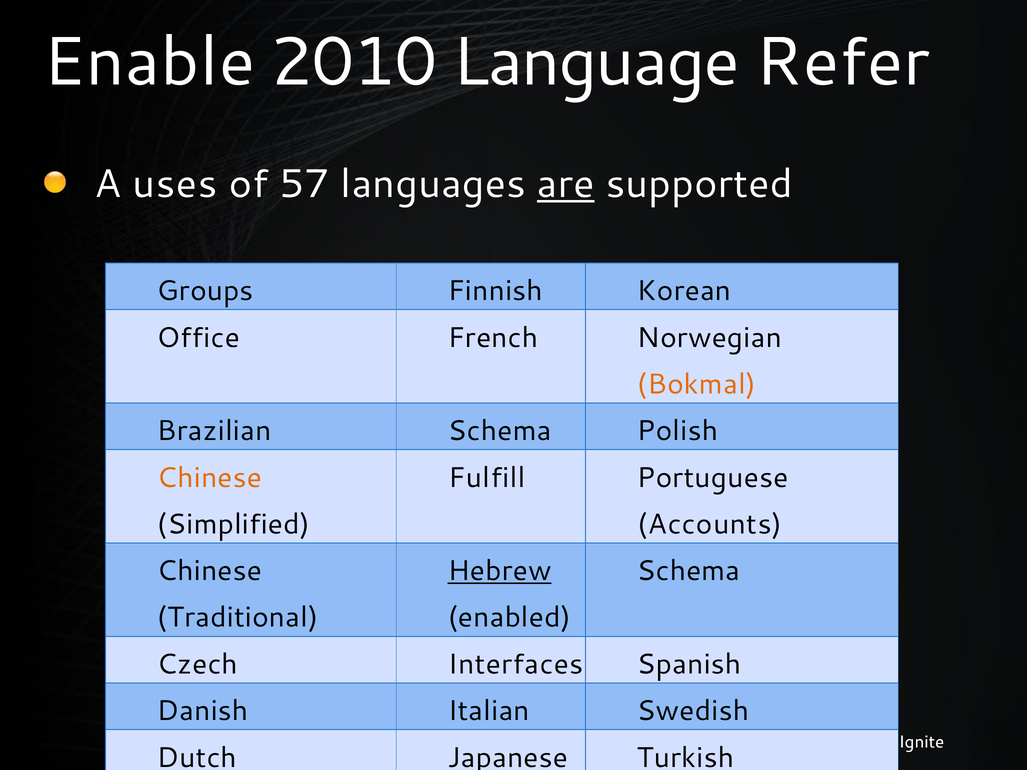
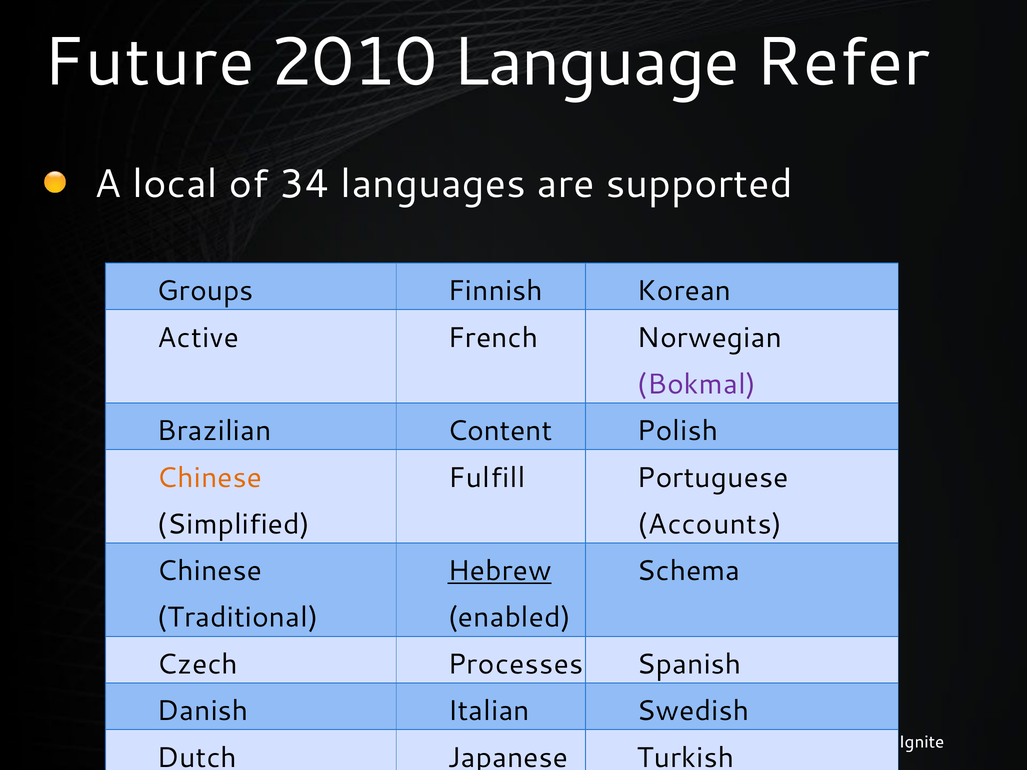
Enable: Enable -> Future (149, 62)
uses: uses -> local (175, 184)
57: 57 -> 34 (304, 184)
are underline: present -> none (566, 184)
Office: Office -> Active (198, 338)
Bokmal colour: orange -> purple (697, 384)
Brazilian Schema: Schema -> Content (500, 431)
Interfaces: Interfaces -> Processes (516, 664)
